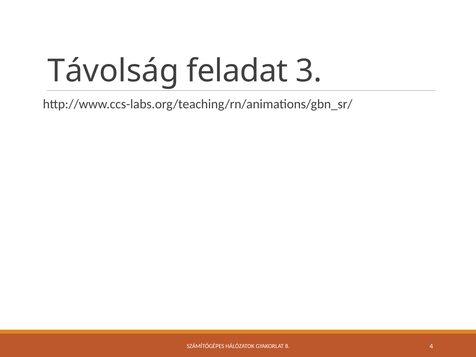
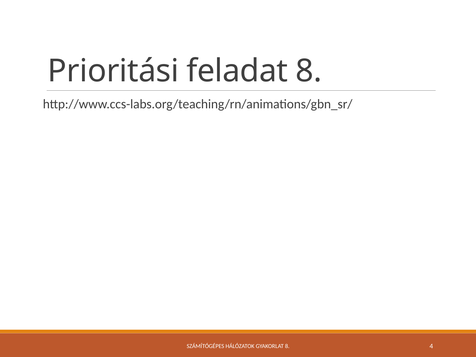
Távolság: Távolság -> Prioritási (113, 71)
feladat 3: 3 -> 8 (309, 71)
